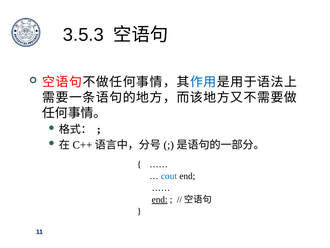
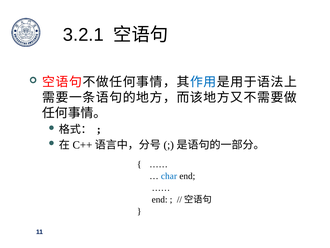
3.5.3: 3.5.3 -> 3.2.1 (83, 35)
cout: cout -> char (169, 176)
end underline: present -> none (160, 199)
